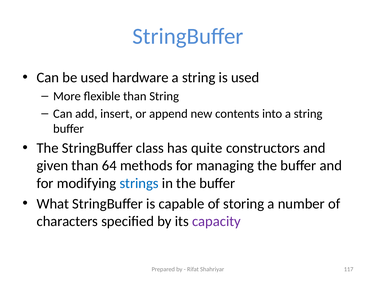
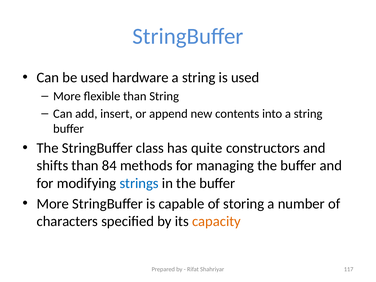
given: given -> shifts (52, 166)
64: 64 -> 84 (109, 166)
What: What -> More (53, 204)
capacity colour: purple -> orange (216, 221)
